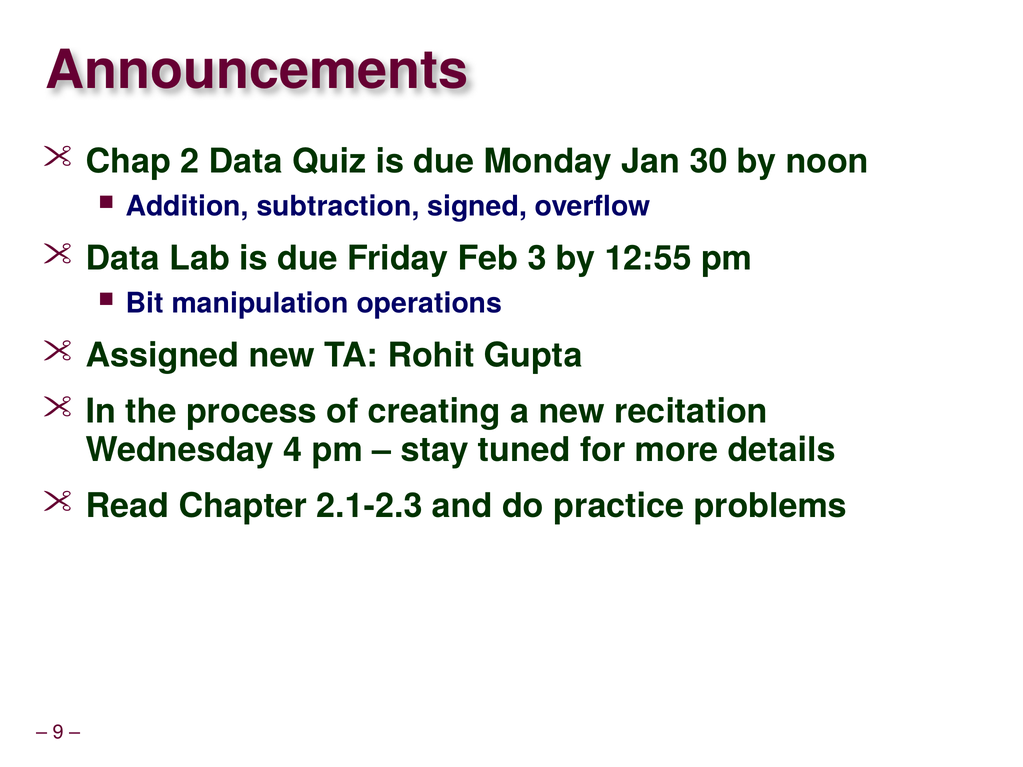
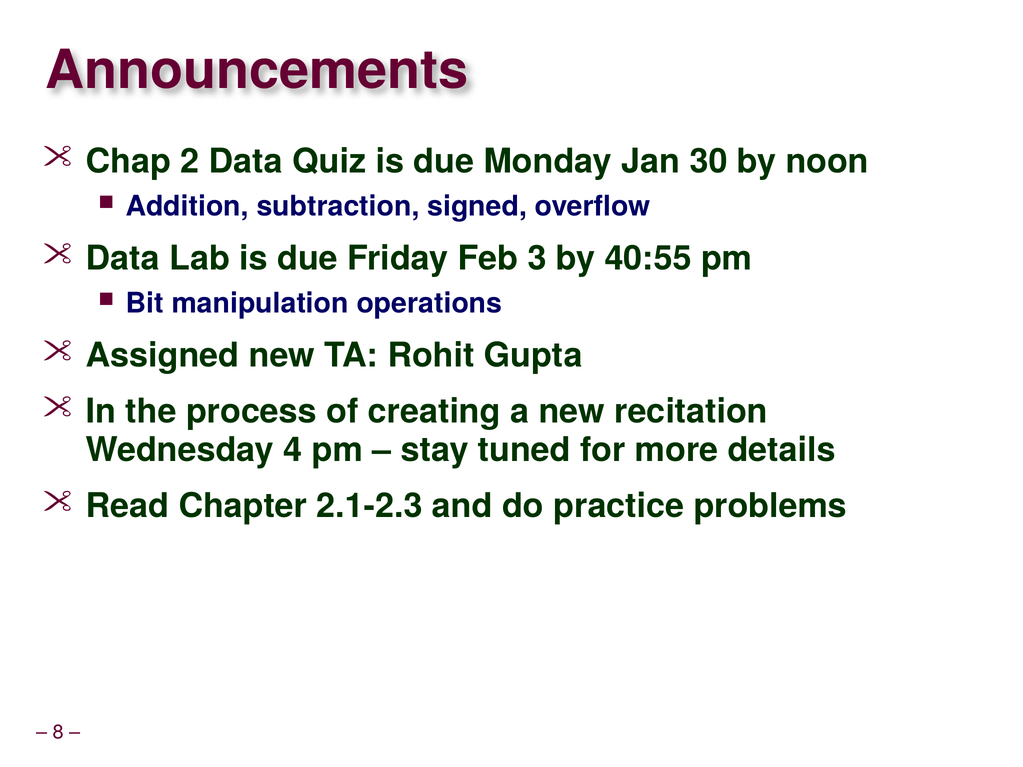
12:55: 12:55 -> 40:55 (648, 258)
9: 9 -> 8 (58, 732)
